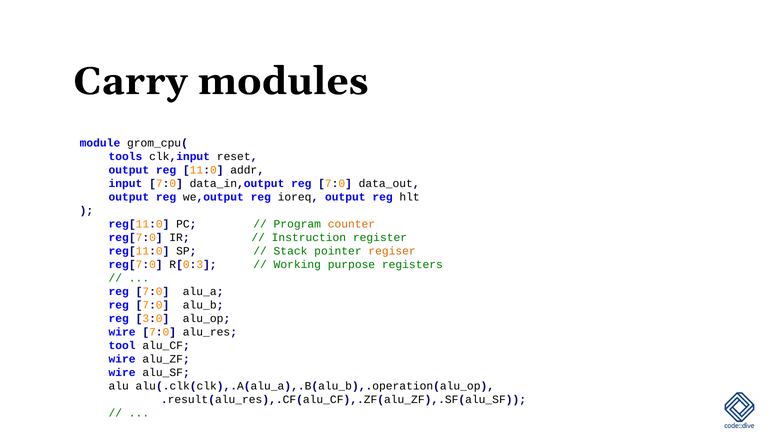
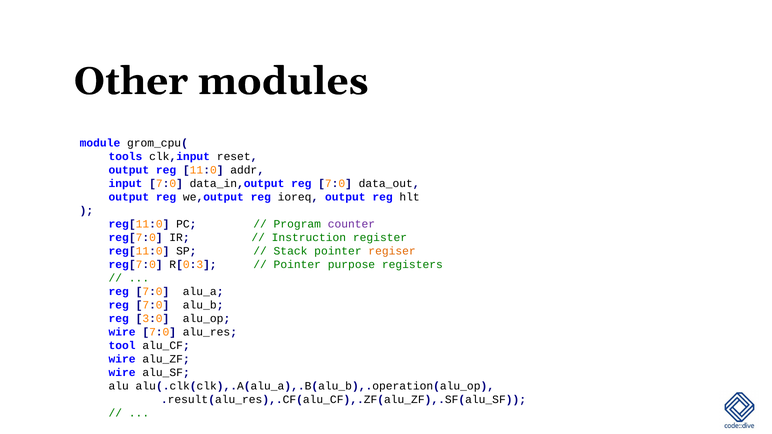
Carry: Carry -> Other (131, 81)
counter colour: orange -> purple (351, 224)
Working: Working -> Pointer (297, 265)
